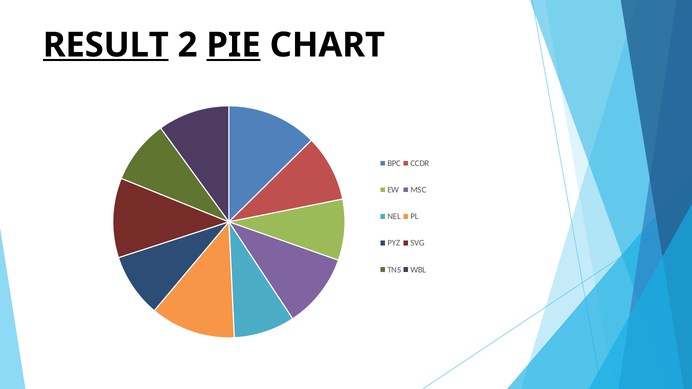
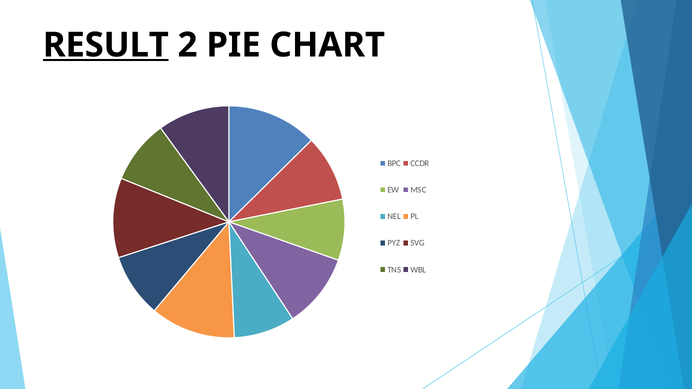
PIE underline: present -> none (234, 45)
